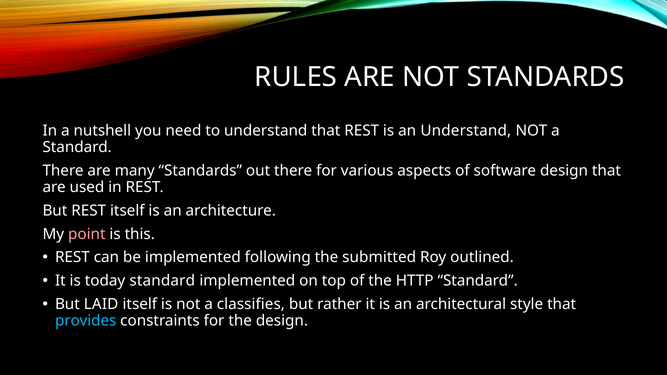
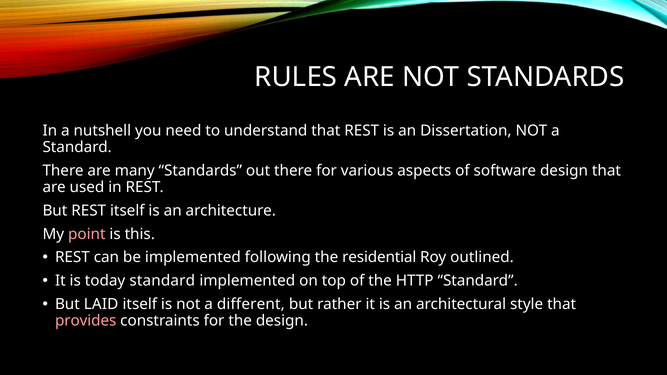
an Understand: Understand -> Dissertation (466, 131)
submitted: submitted -> residential (379, 258)
classifies: classifies -> different (251, 304)
provides colour: light blue -> pink (86, 321)
